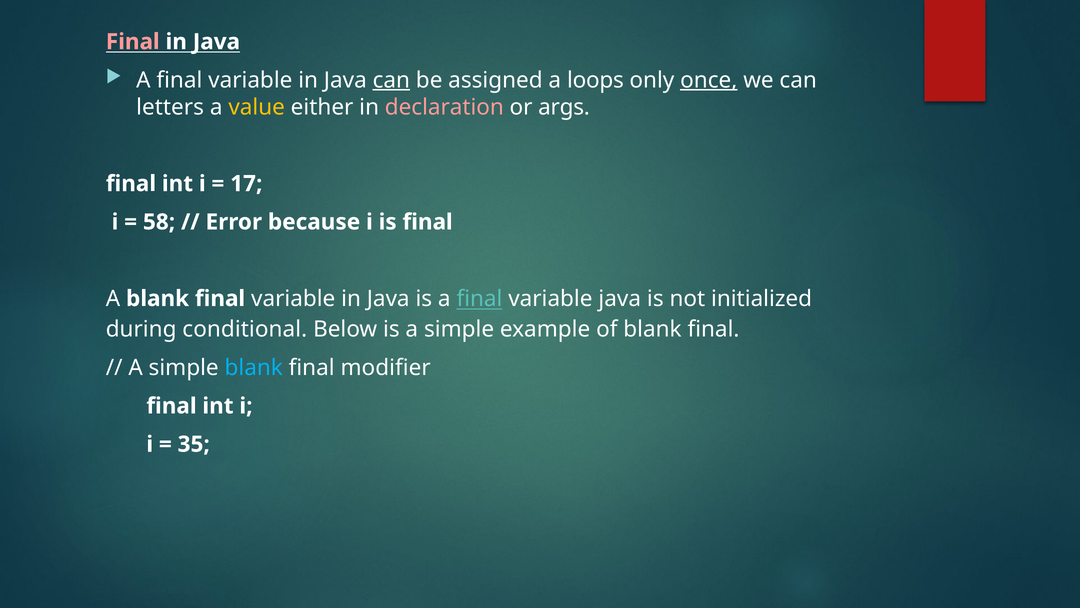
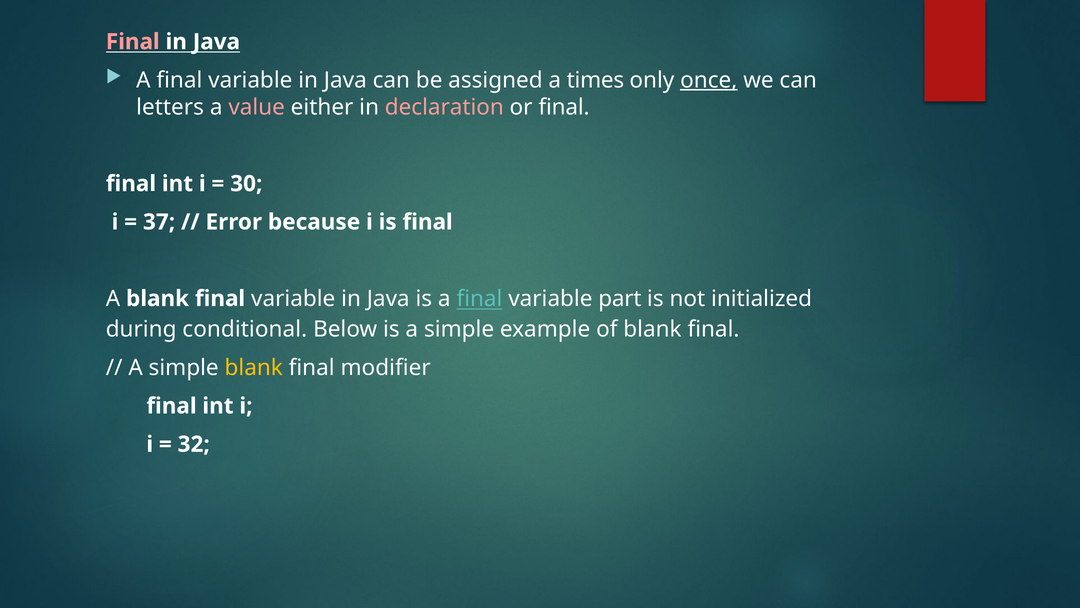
can underline: present -> none (391, 80)
loops: loops -> times (595, 80)
value colour: yellow -> pink (257, 107)
or args: args -> final (564, 107)
17: 17 -> 30 (246, 184)
58: 58 -> 37 (159, 222)
variable java: java -> part (620, 298)
blank colour: light blue -> yellow (254, 367)
35: 35 -> 32 (194, 444)
